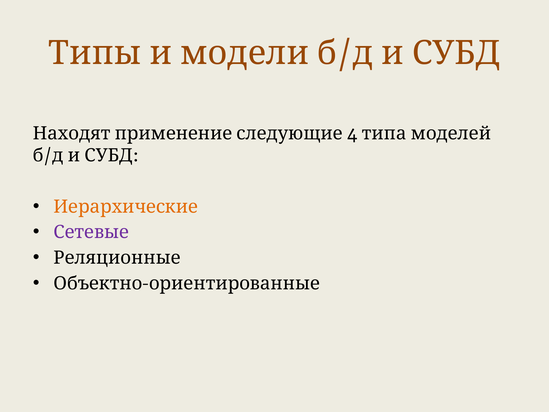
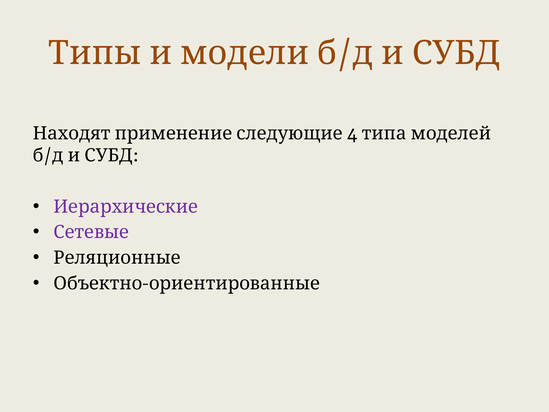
Иерархические colour: orange -> purple (126, 207)
